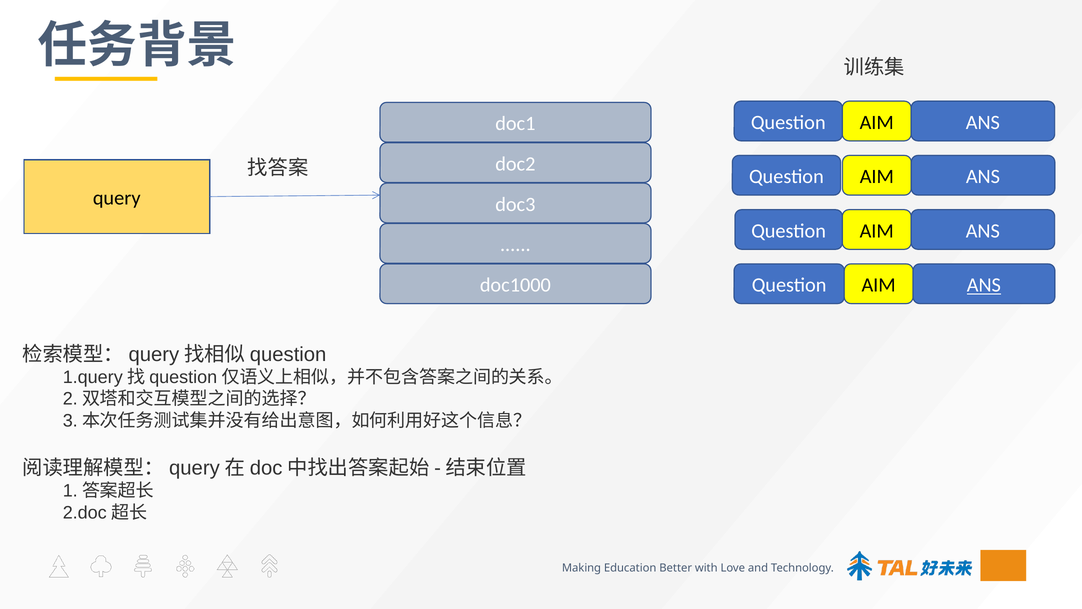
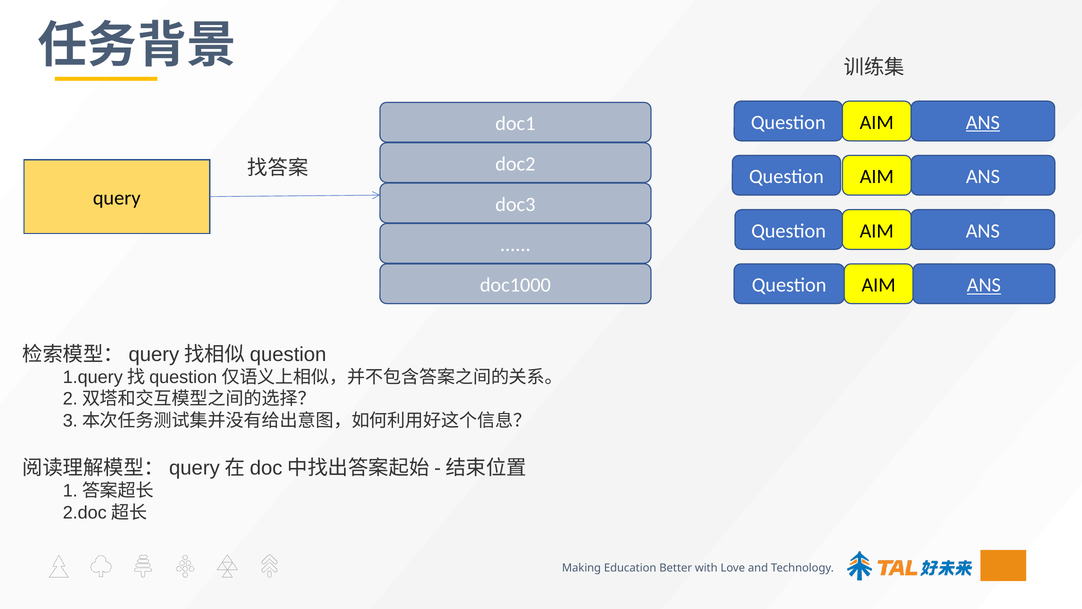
ANS underline: none -> present (983, 122)
